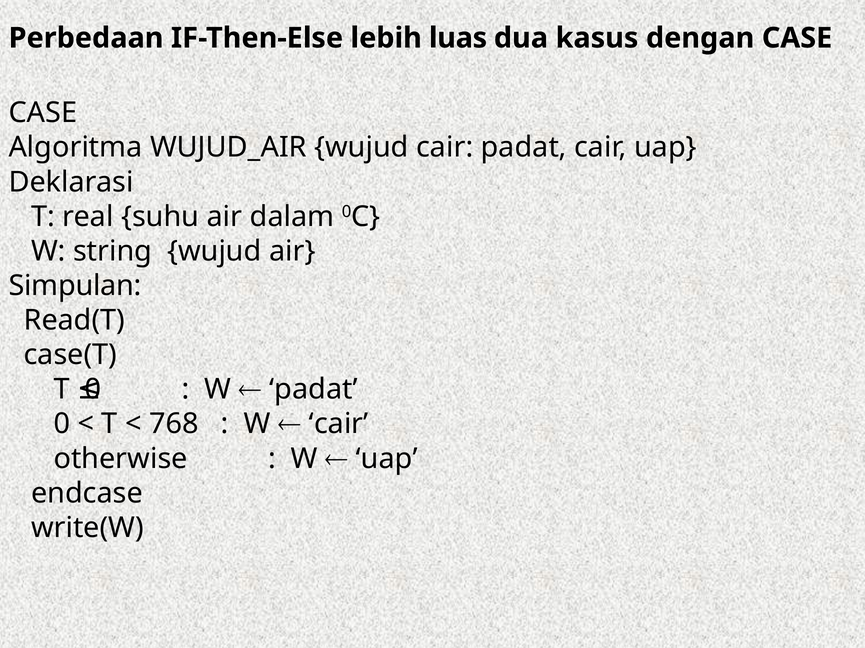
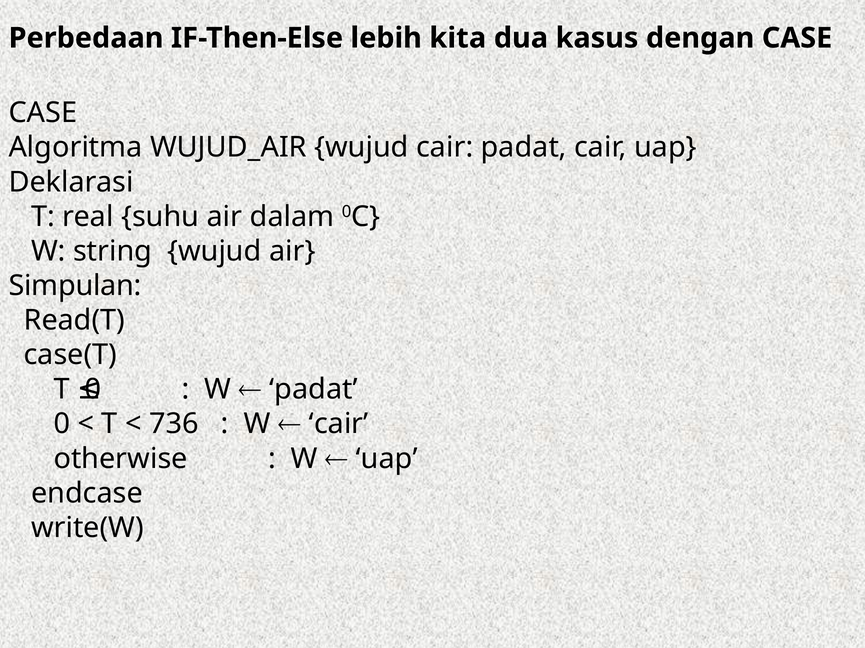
luas: luas -> kita (458, 38)
768: 768 -> 736 (174, 424)
